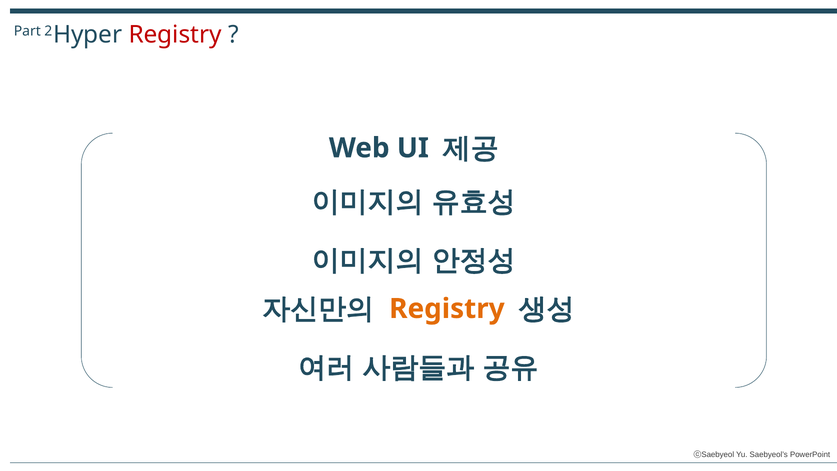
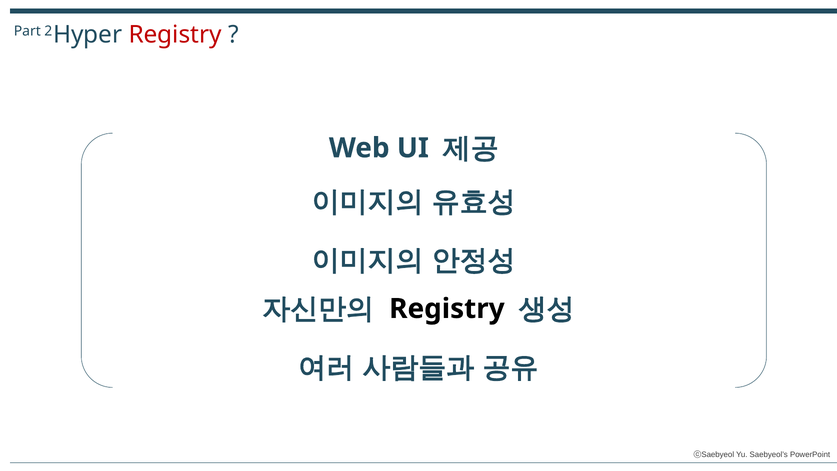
Registry colour: orange -> black (447, 309)
